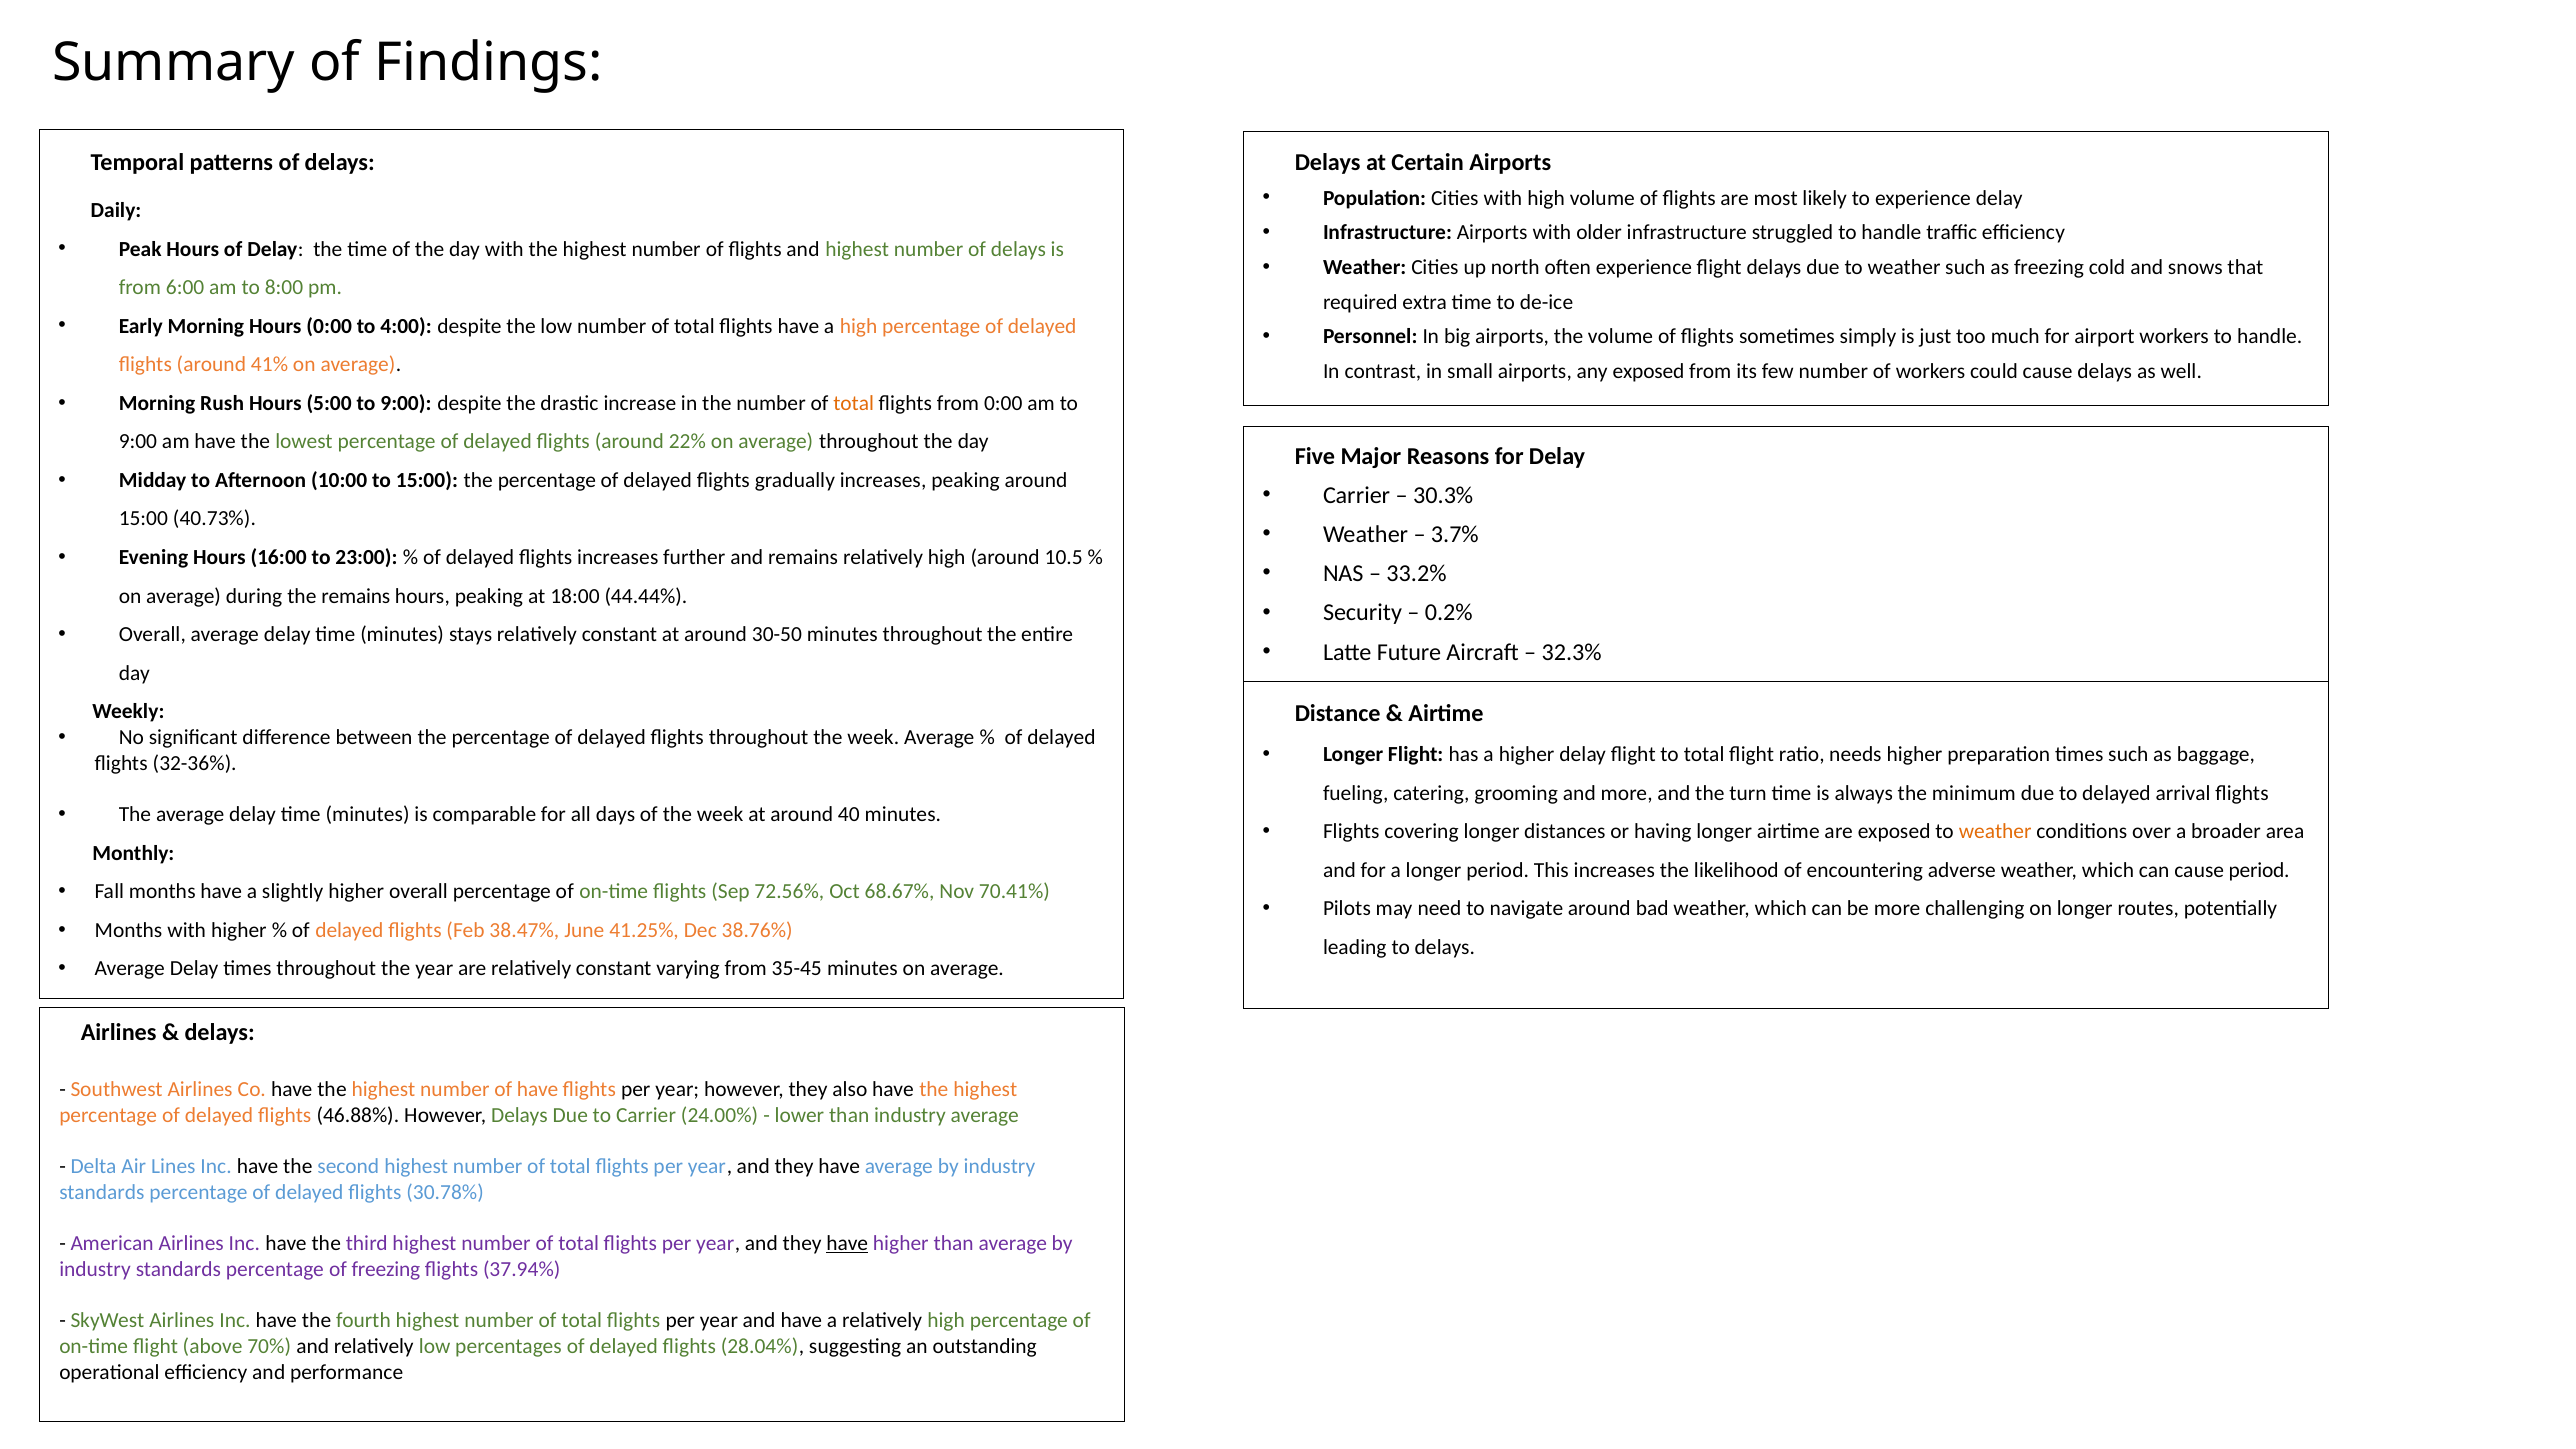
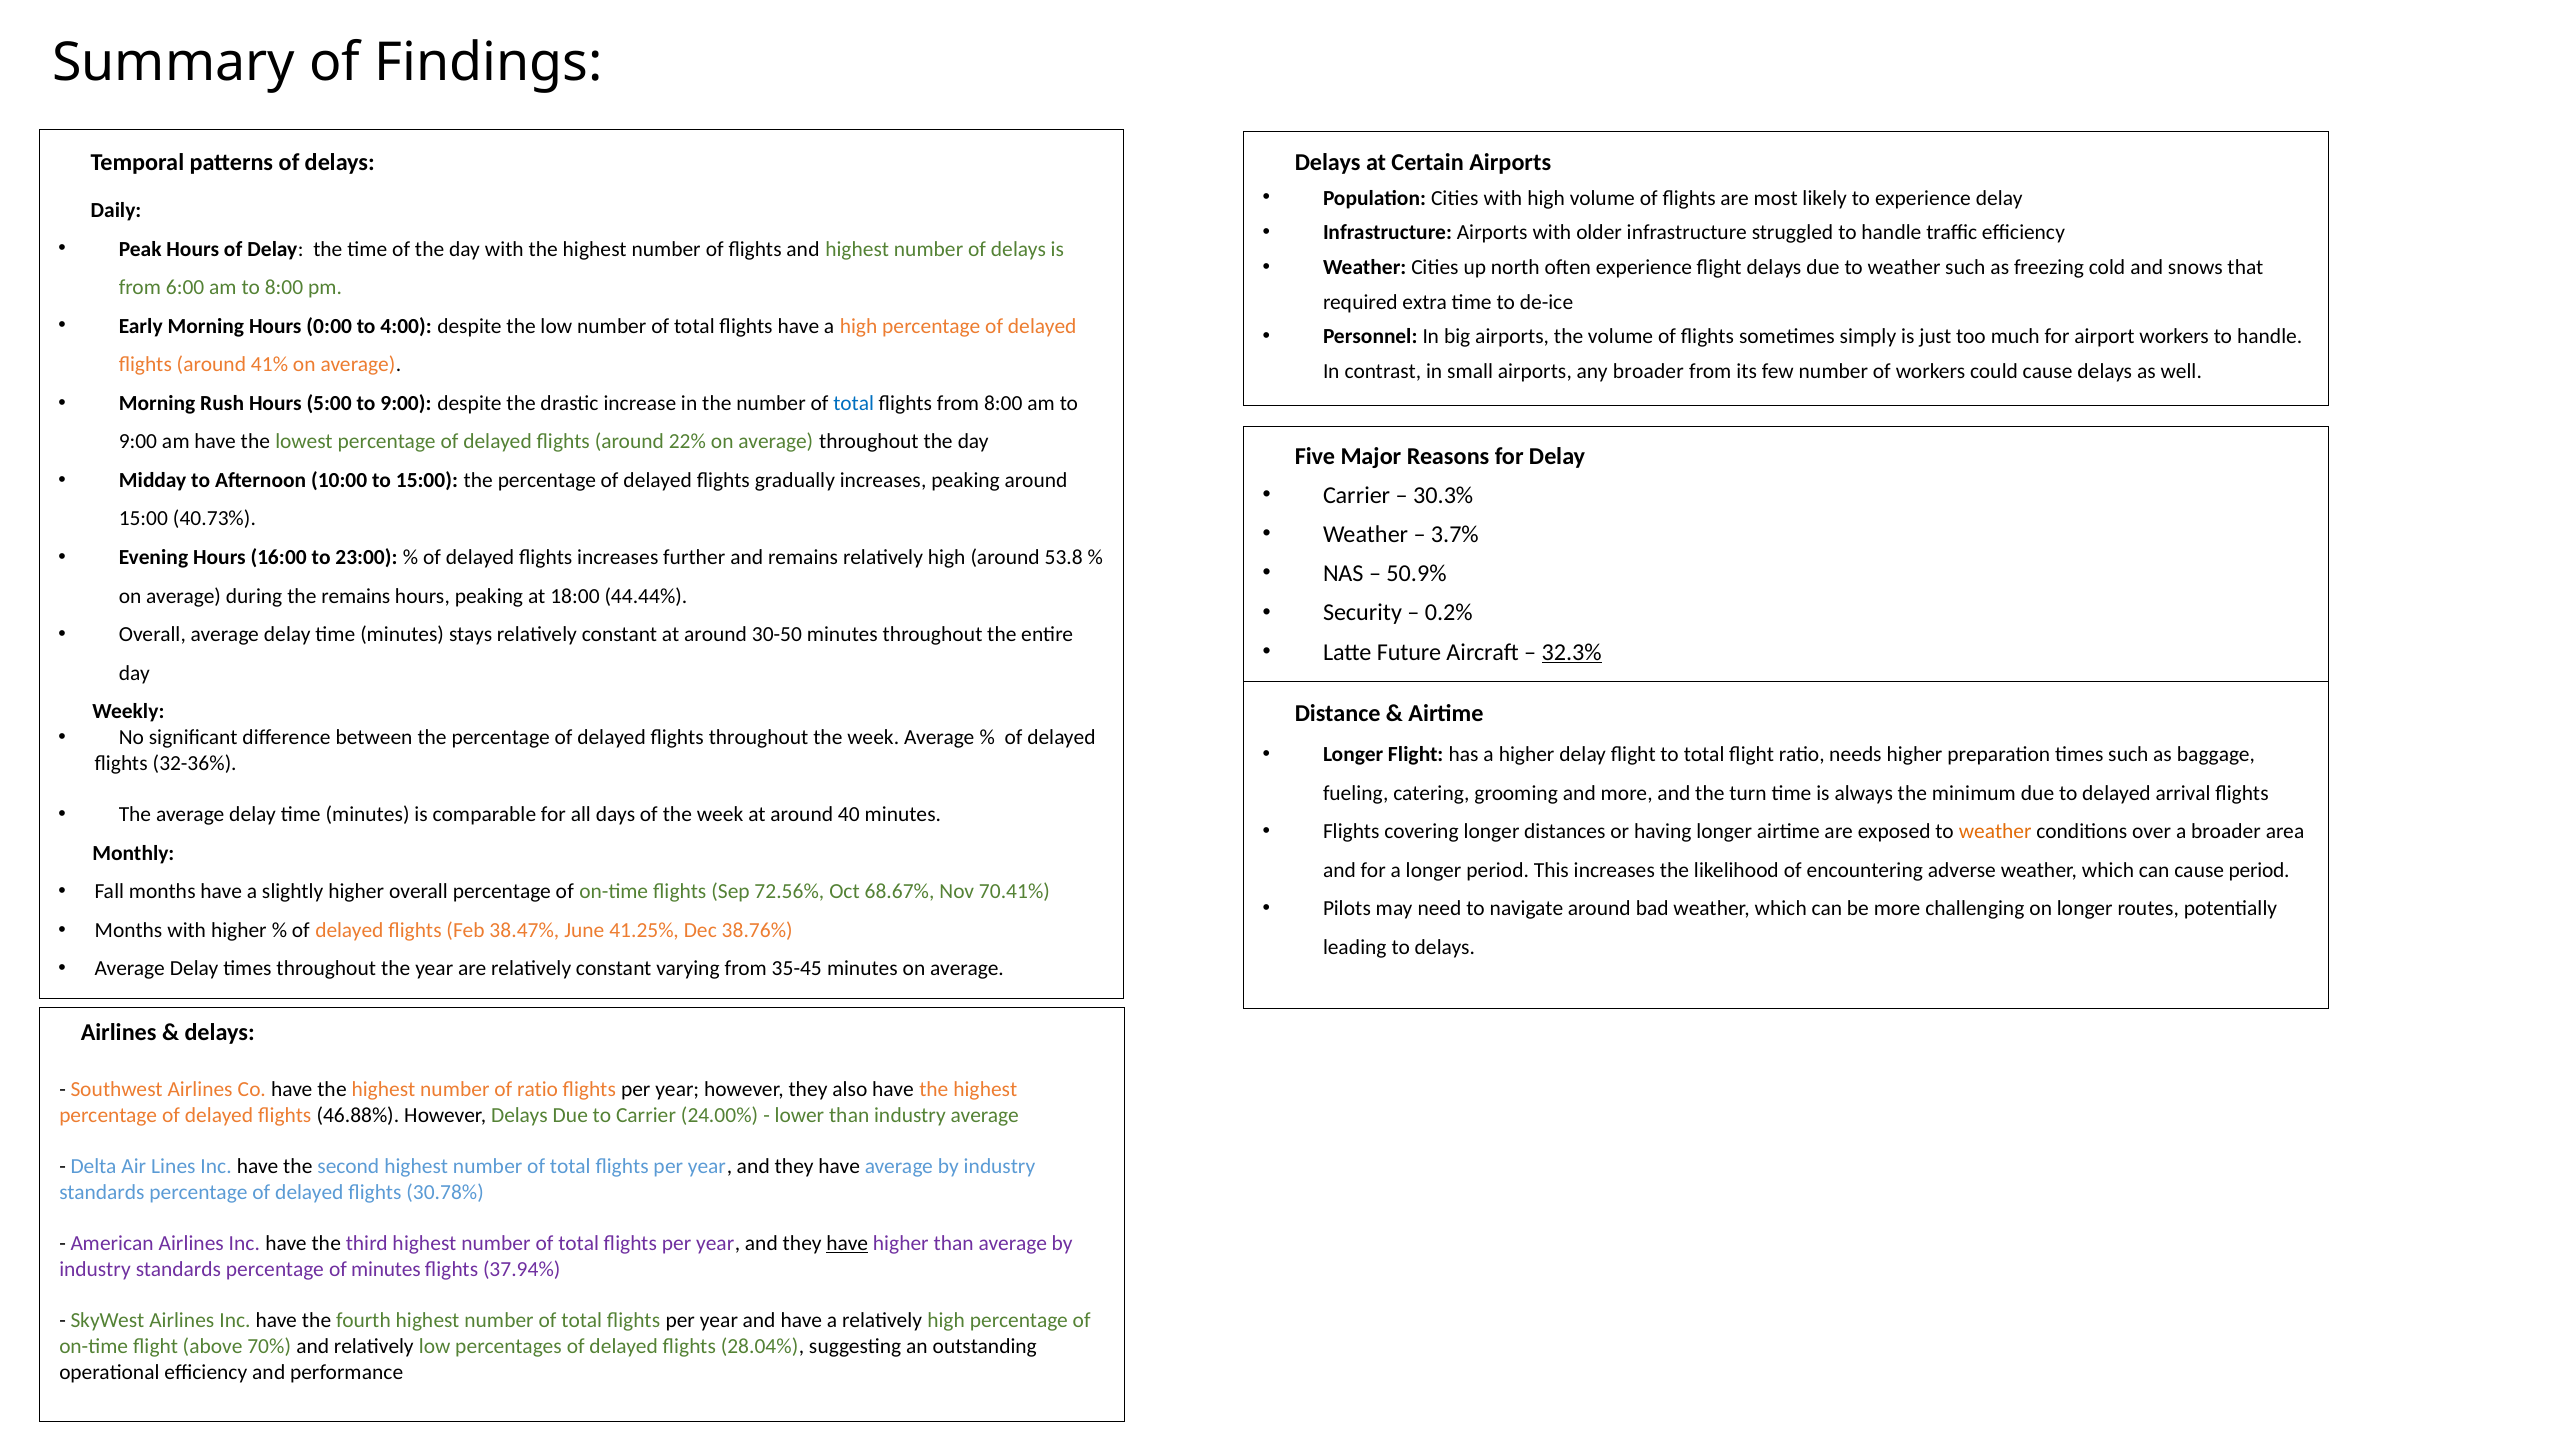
any exposed: exposed -> broader (1648, 371)
total colour: orange -> blue (854, 403)
from 0:00: 0:00 -> 8:00 (1003, 403)
10.5: 10.5 -> 53.8 (1064, 557)
33.2%: 33.2% -> 50.9% (1417, 574)
32.3% underline: none -> present (1572, 652)
of have: have -> ratio (538, 1089)
of freezing: freezing -> minutes (386, 1269)
